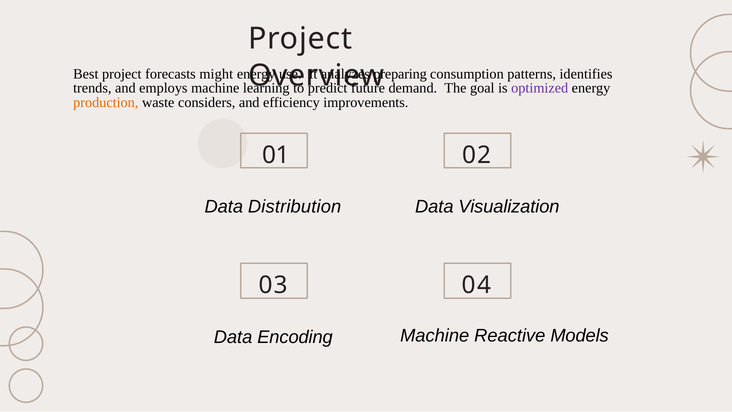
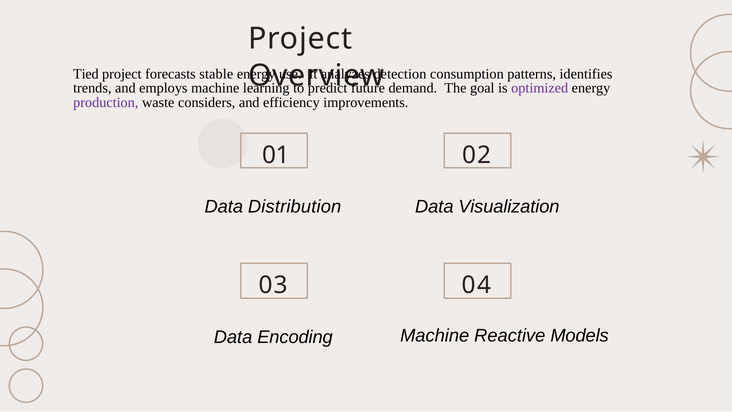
Best: Best -> Tied (86, 74)
might: might -> stable (216, 74)
preparing: preparing -> detection (400, 74)
production colour: orange -> purple (106, 103)
